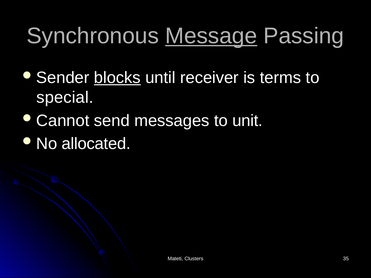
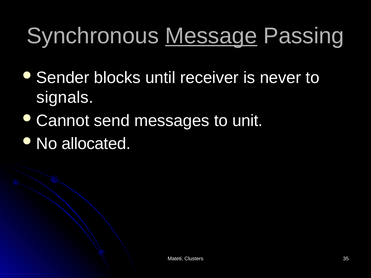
blocks underline: present -> none (117, 78)
terms: terms -> never (280, 78)
special: special -> signals (65, 98)
